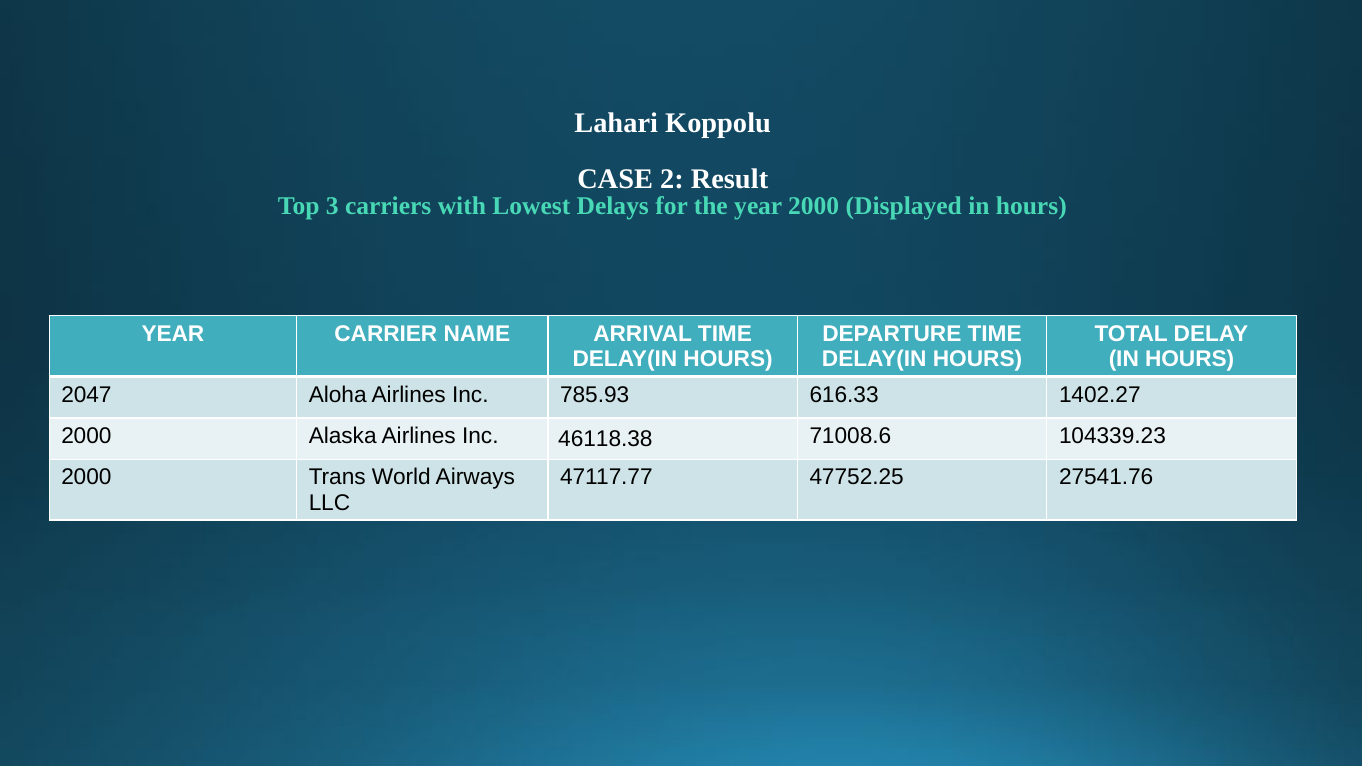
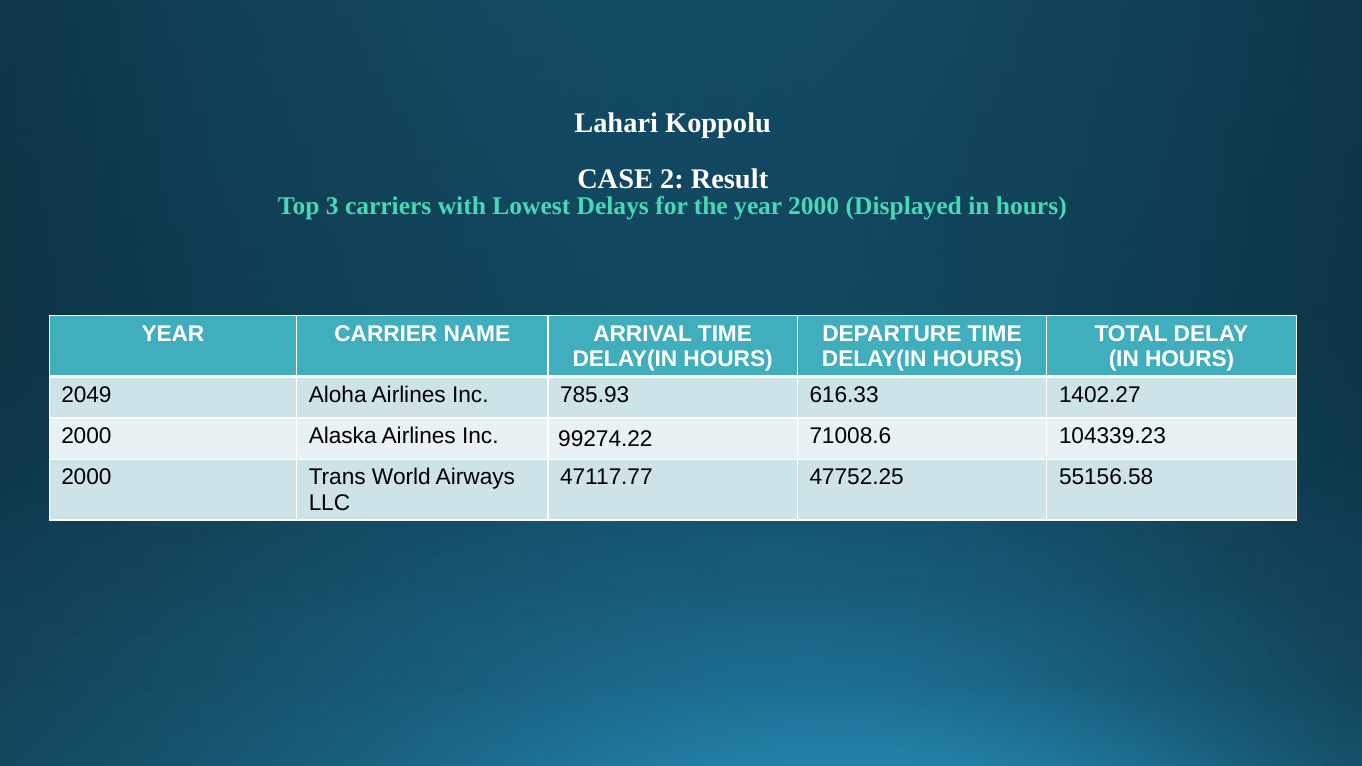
2047: 2047 -> 2049 (86, 395)
46118.38: 46118.38 -> 99274.22 (605, 439)
27541.76: 27541.76 -> 55156.58 (1106, 477)
